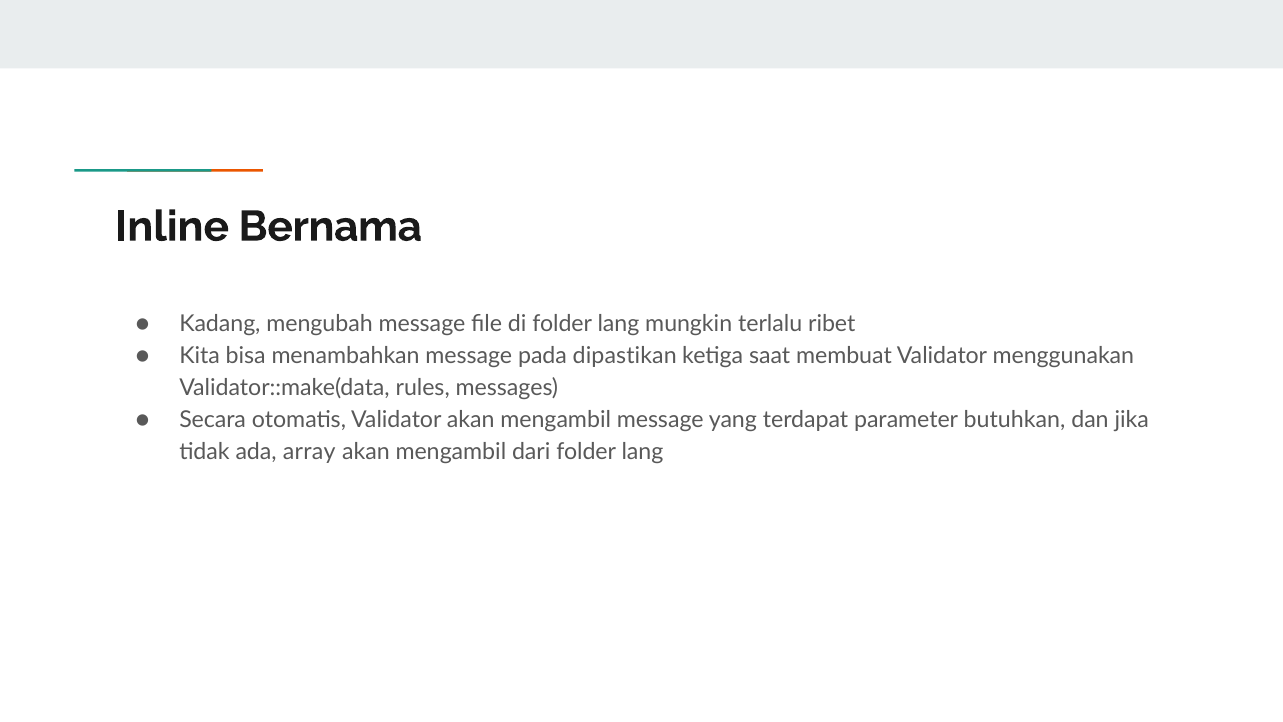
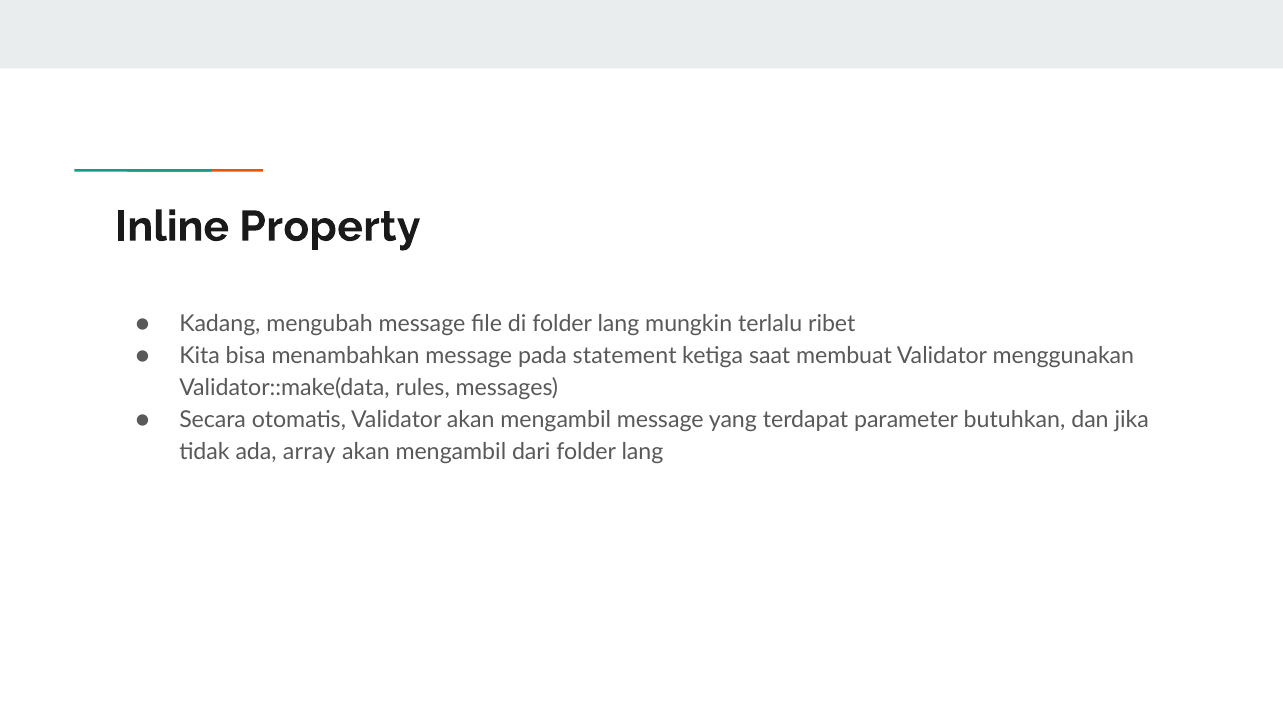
Bernama: Bernama -> Property (330, 227)
dipastikan: dipastikan -> statement (625, 356)
